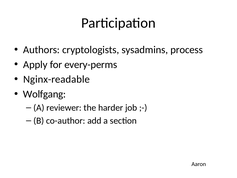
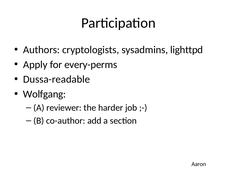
process: process -> lighttpd (187, 50)
Nginx-readable: Nginx-readable -> Dussa-readable (57, 79)
